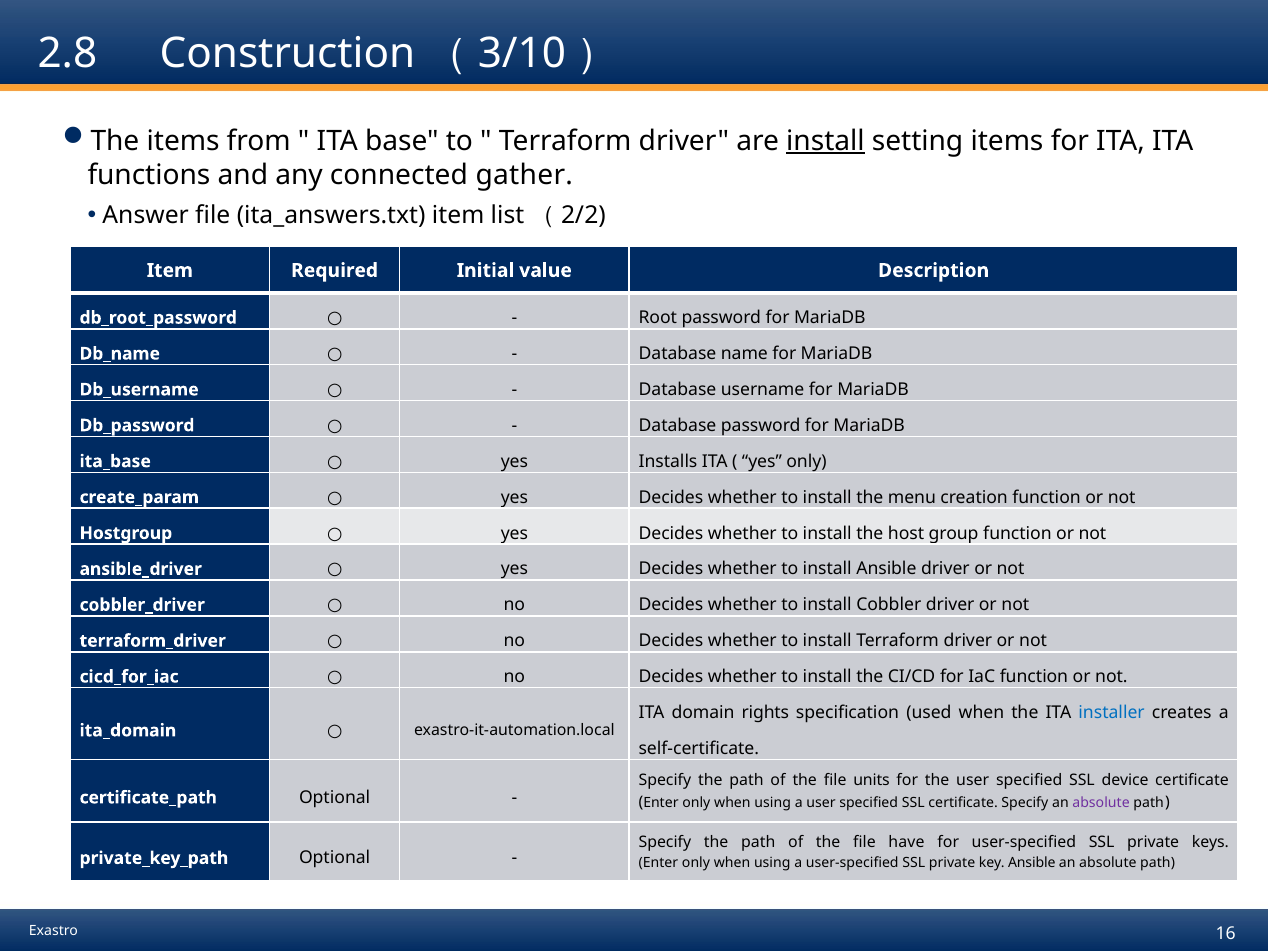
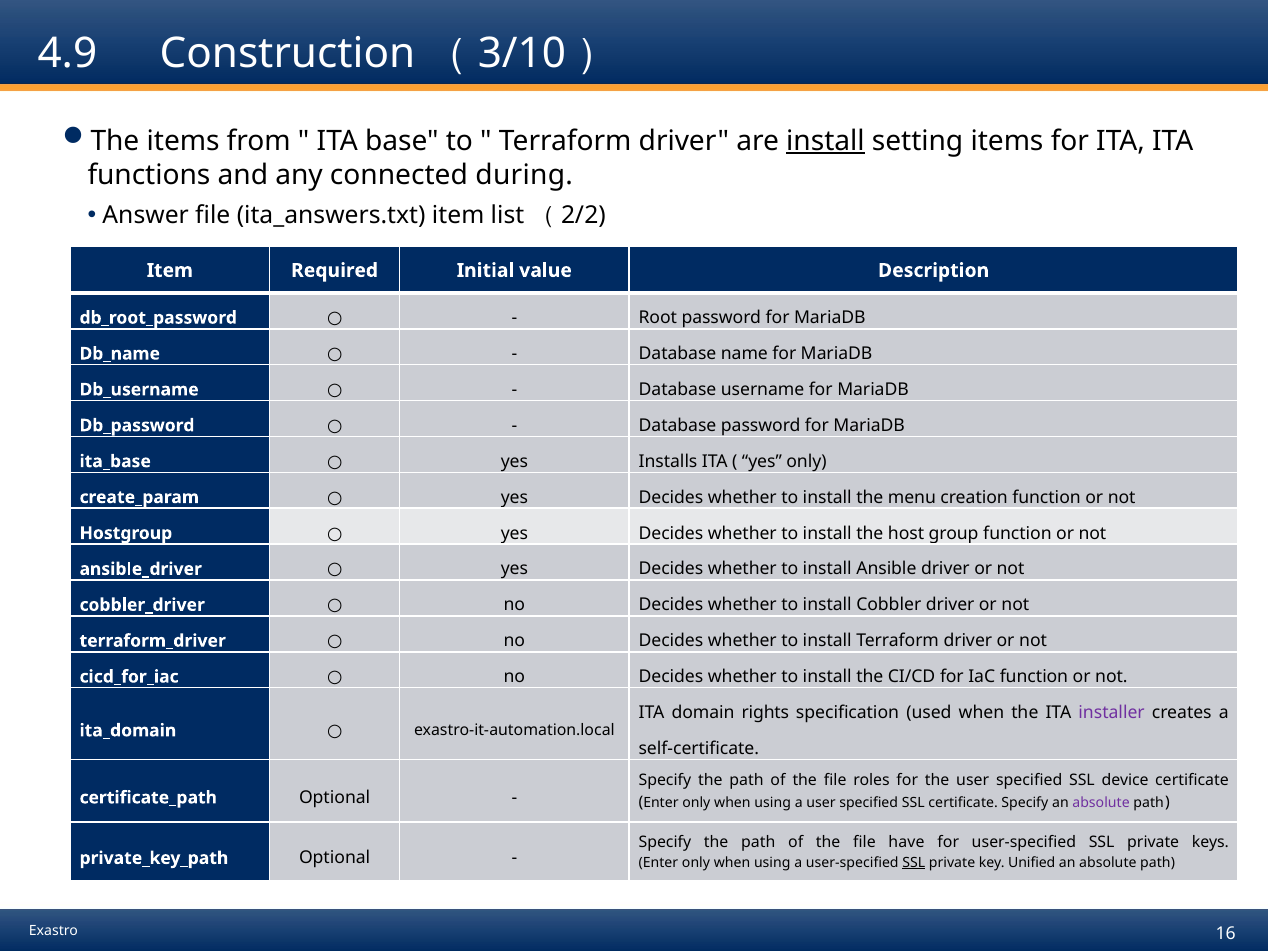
2.8: 2.8 -> 4.9 (67, 54)
gather: gather -> during (524, 175)
installer colour: blue -> purple (1112, 713)
units: units -> roles (871, 781)
SSL underline: none -> present (914, 863)
key Ansible: Ansible -> Unified (1032, 863)
